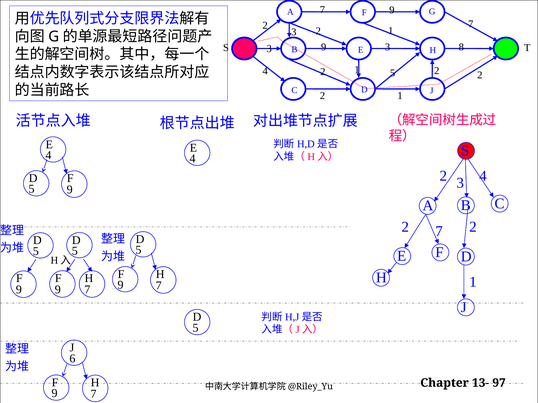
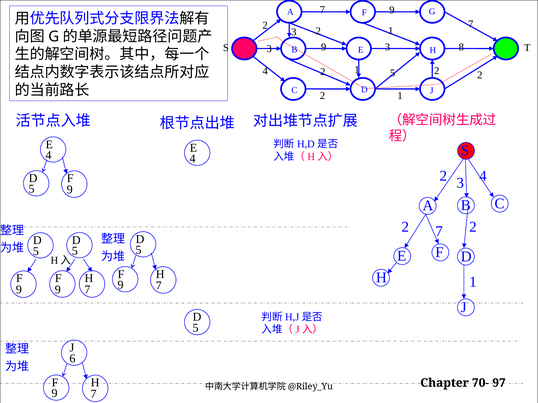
13-: 13- -> 70- (481, 383)
